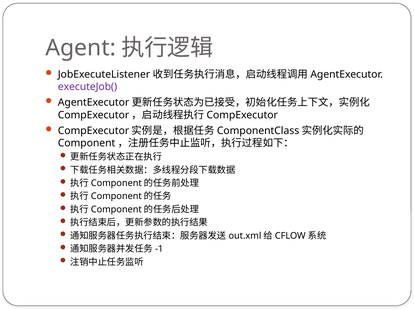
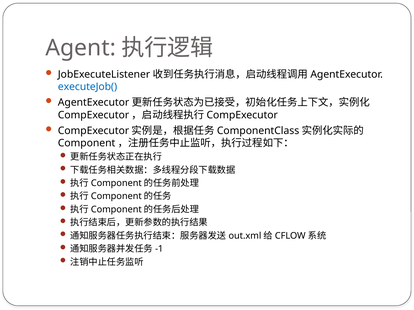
executeJob( colour: purple -> blue (88, 87)
